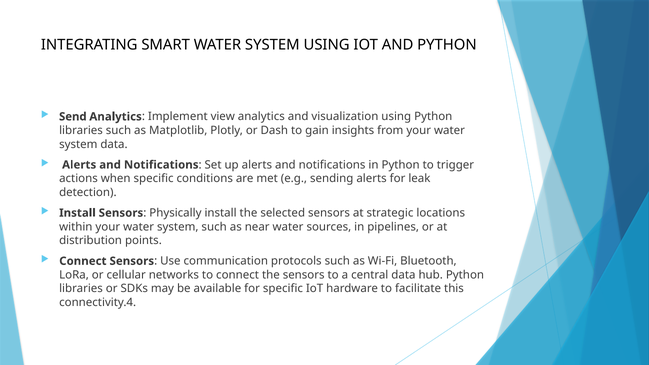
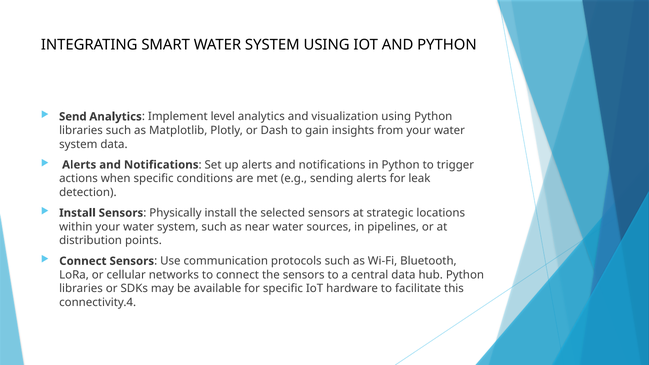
view: view -> level (223, 117)
